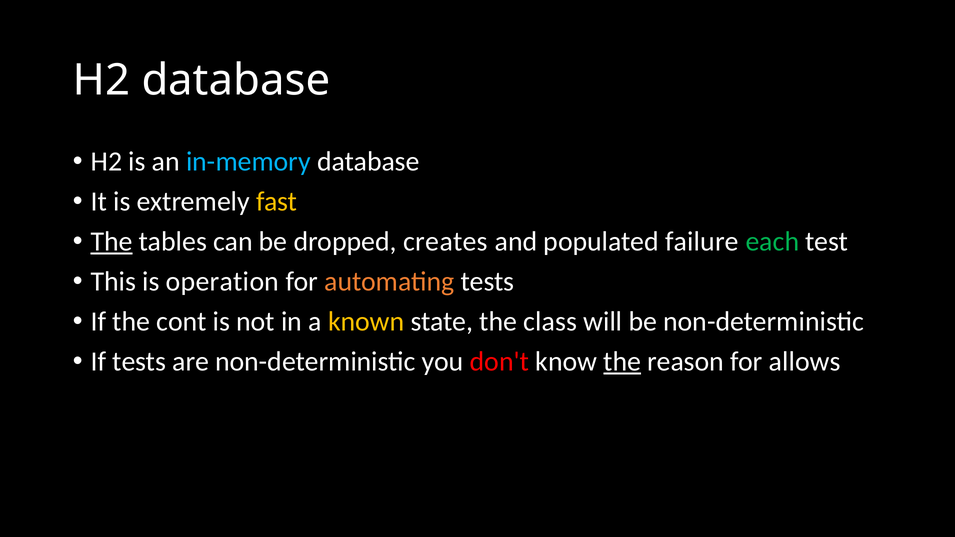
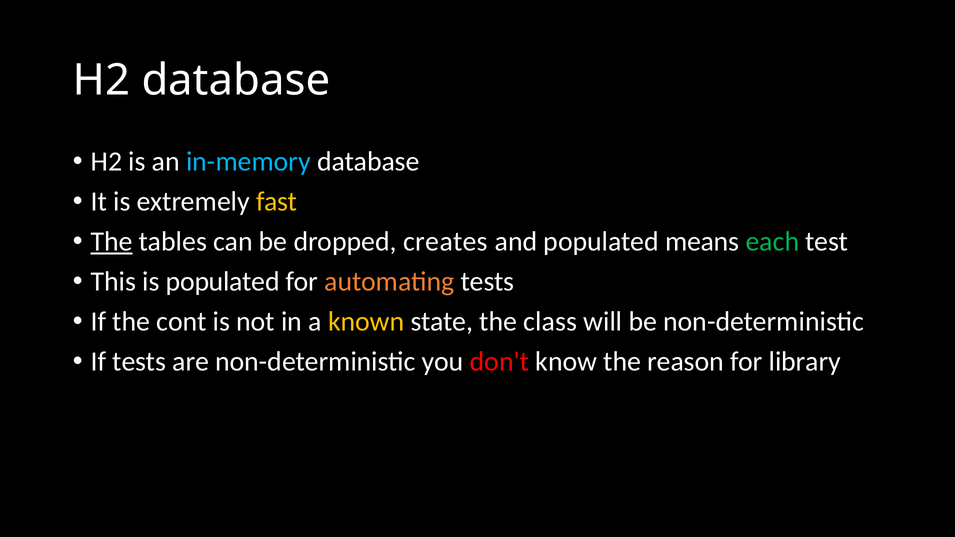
failure: failure -> means (702, 242)
is operation: operation -> populated (223, 282)
the underline: present -> none (622, 362)
allows: allows -> library (805, 362)
